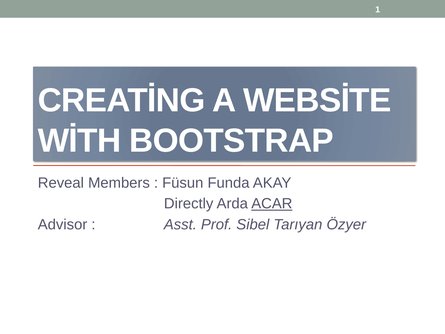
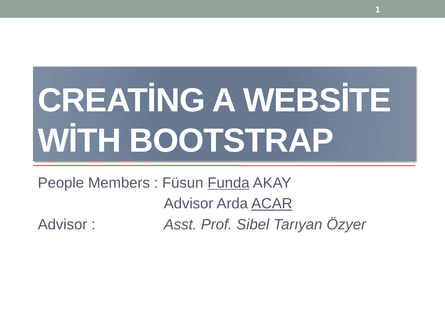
Reveal: Reveal -> People (61, 183)
Funda underline: none -> present (229, 183)
Directly: Directly -> Advisor (189, 204)
